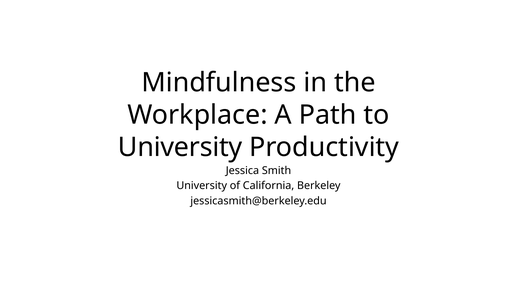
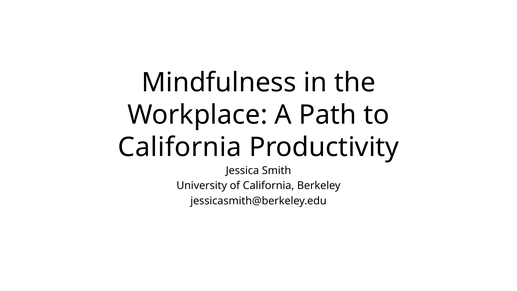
University: University -> California (180, 147)
